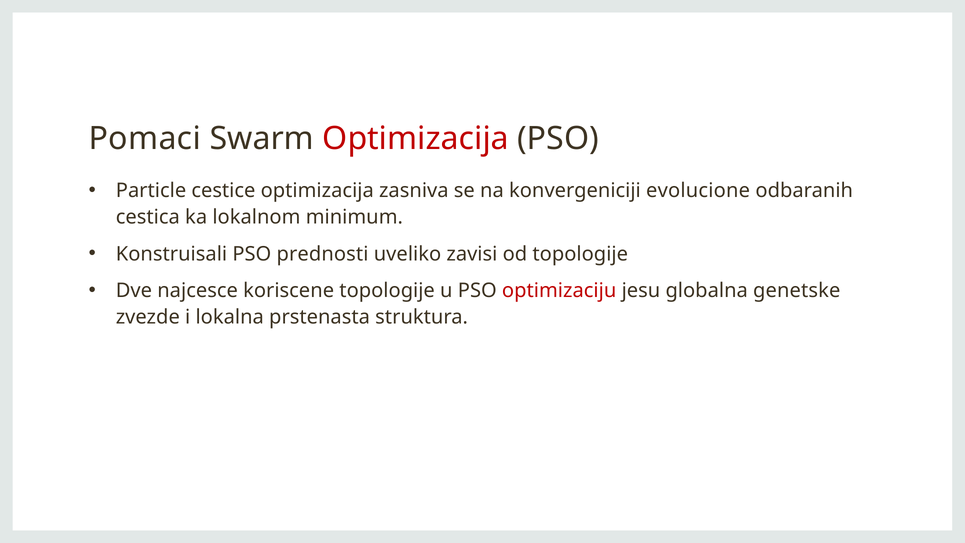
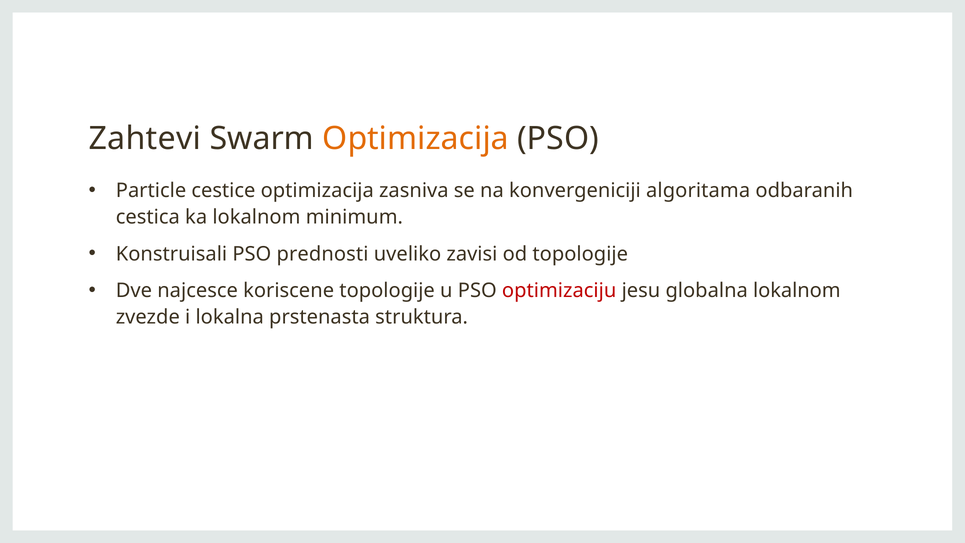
Pomaci: Pomaci -> Zahtevi (145, 139)
Optimizacija colour: red -> orange (416, 139)
evolucione: evolucione -> algoritama (698, 191)
globalna genetske: genetske -> lokalnom (797, 290)
